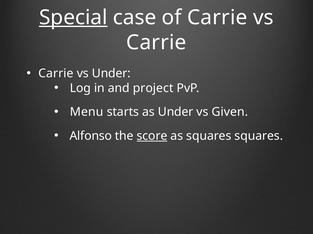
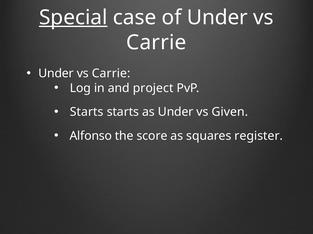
of Carrie: Carrie -> Under (217, 18)
Carrie: Carrie -> Under (56, 74)
Under: Under -> Carrie (111, 74)
Menu: Menu -> Starts (87, 112)
score underline: present -> none (152, 136)
squares squares: squares -> register (259, 136)
